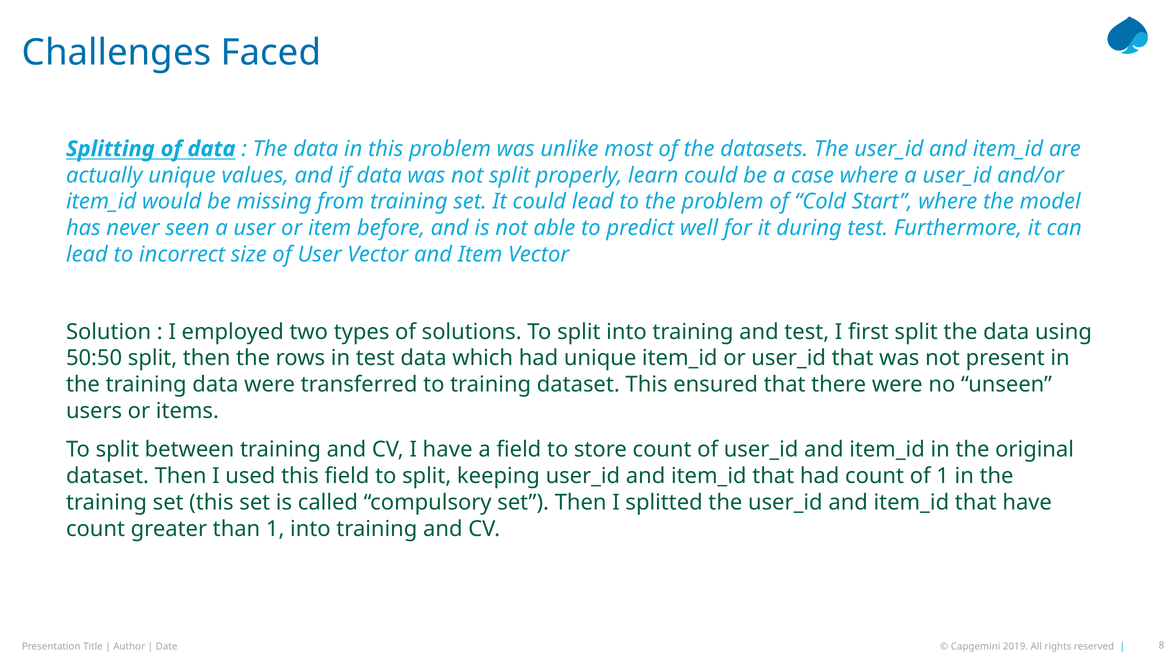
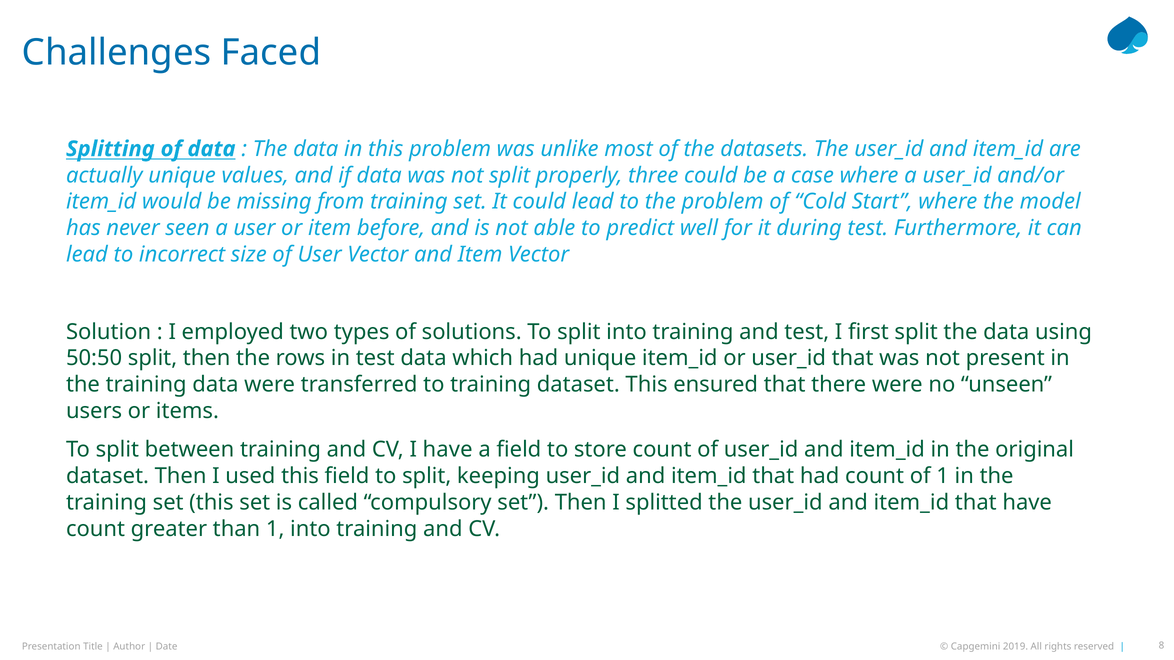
learn: learn -> three (653, 175)
